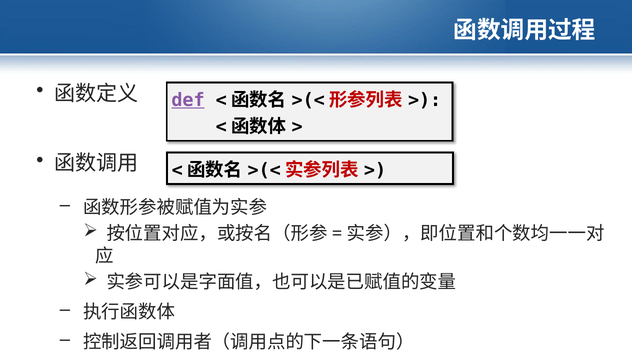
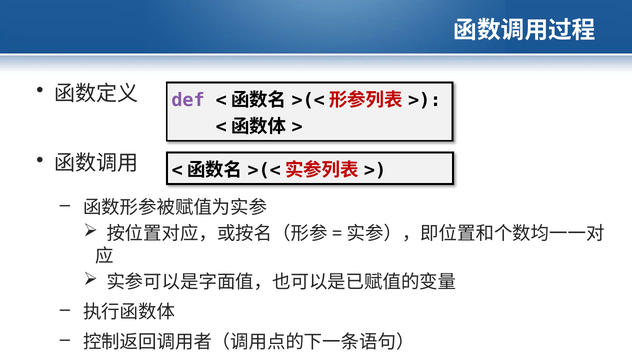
def underline: present -> none (188, 100)
